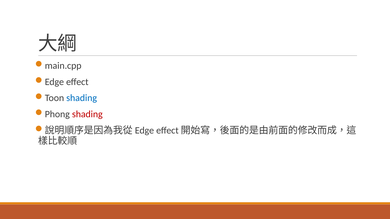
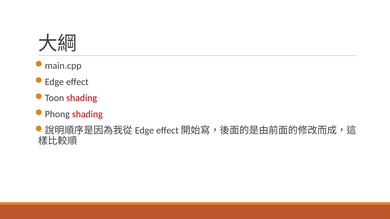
shading colour: blue -> red (82, 98)
